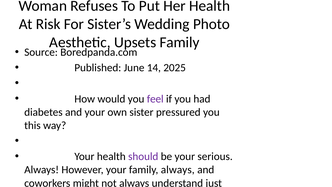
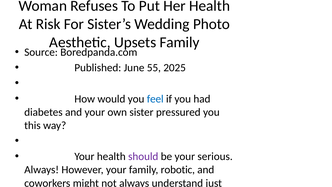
14: 14 -> 55 (154, 68)
feel colour: purple -> blue (155, 99)
family always: always -> robotic (178, 170)
